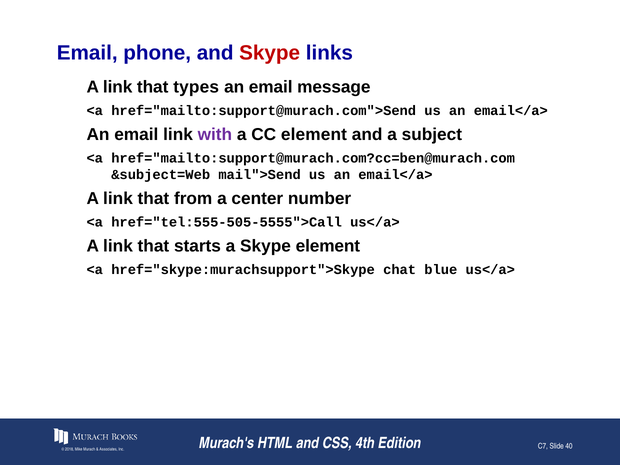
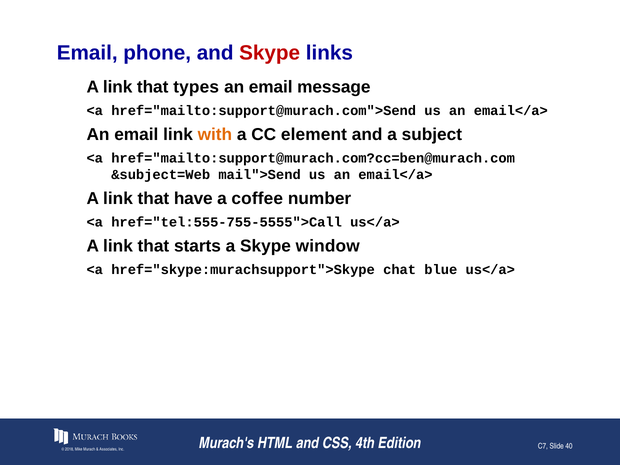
with colour: purple -> orange (215, 135)
from: from -> have (193, 199)
center: center -> coffee (257, 199)
href="tel:555-505-5555">Call: href="tel:555-505-5555">Call -> href="tel:555-755-5555">Call (227, 222)
Skype element: element -> window (328, 246)
